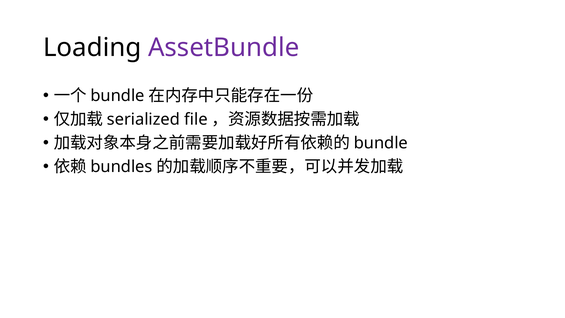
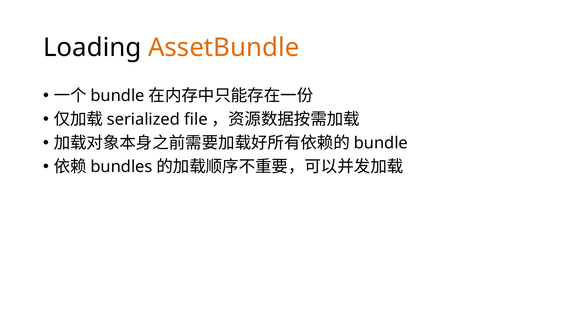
AssetBundle colour: purple -> orange (224, 47)
